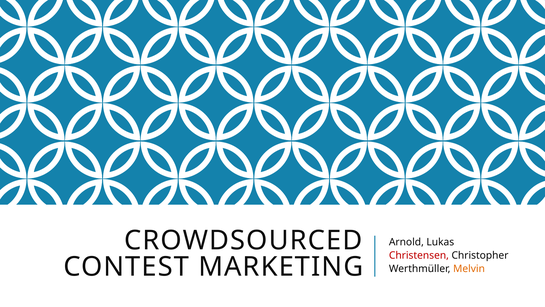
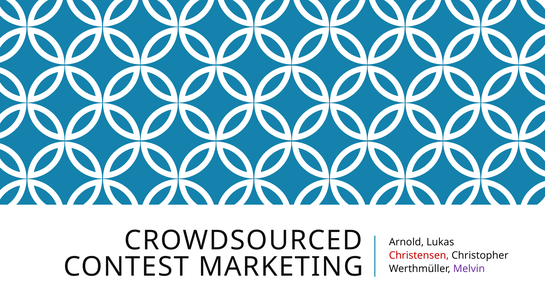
Melvin colour: orange -> purple (469, 269)
